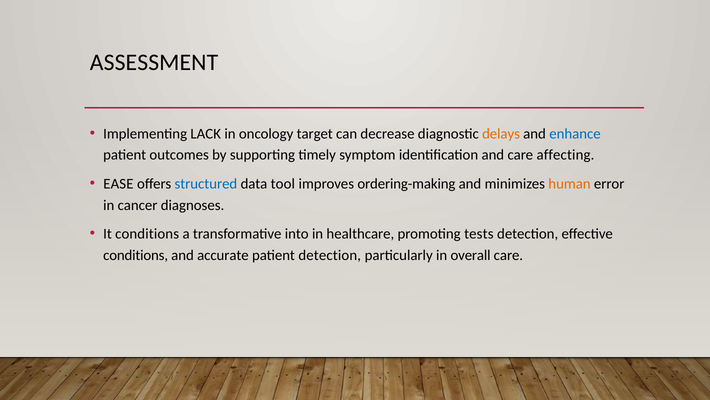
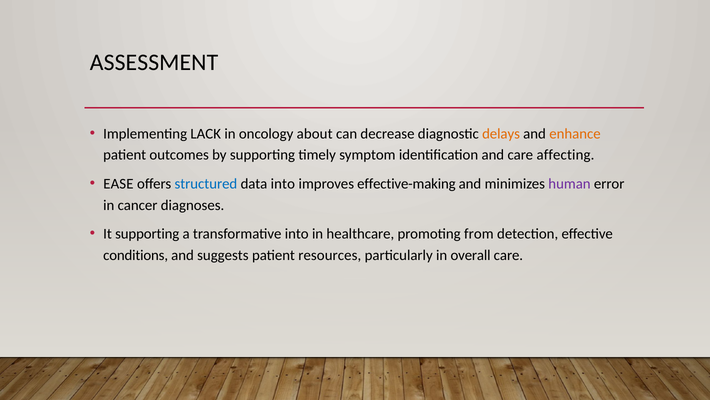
target: target -> about (315, 134)
enhance colour: blue -> orange (575, 134)
data tool: tool -> into (283, 184)
ordering-making: ordering-making -> effective-making (406, 184)
human colour: orange -> purple (569, 184)
It conditions: conditions -> supporting (147, 234)
tests: tests -> from (479, 234)
accurate: accurate -> suggests (223, 255)
patient detection: detection -> resources (330, 255)
